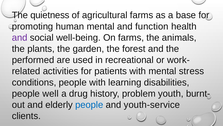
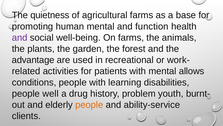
performed: performed -> advantage (33, 60)
stress: stress -> allows (192, 71)
people colour: blue -> orange (89, 104)
youth-service: youth-service -> ability-service (152, 104)
